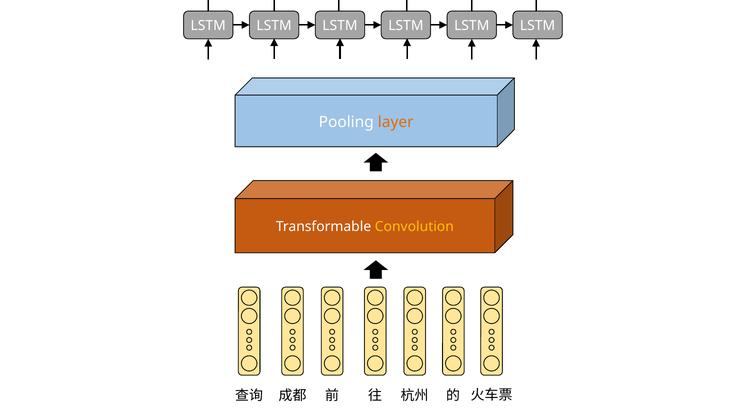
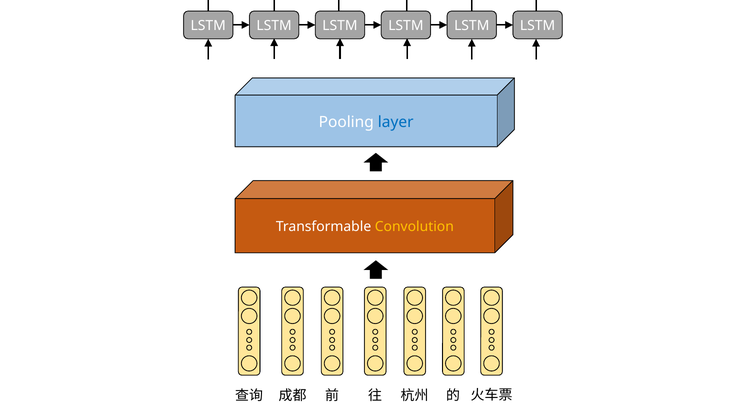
layer colour: orange -> blue (396, 122)
